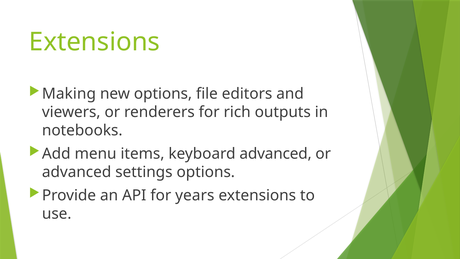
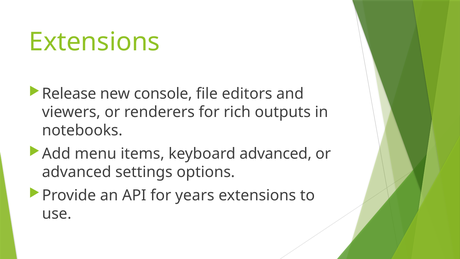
Making: Making -> Release (69, 94)
new options: options -> console (163, 94)
